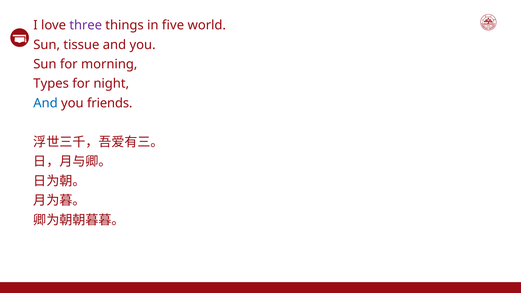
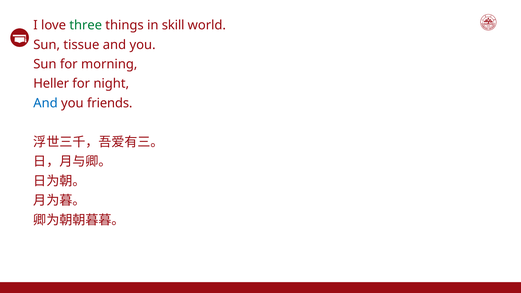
three colour: purple -> green (86, 25)
five: five -> skill (173, 25)
Types: Types -> Heller (51, 84)
